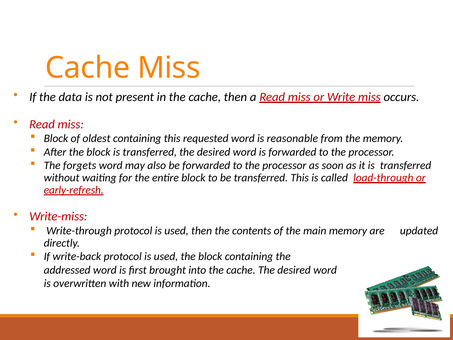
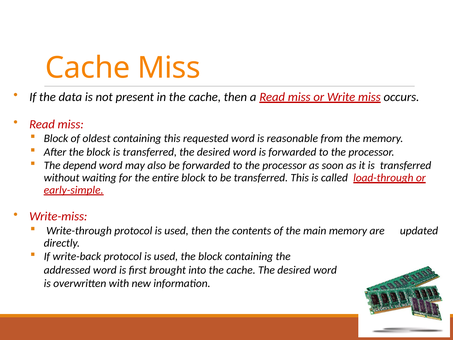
forgets: forgets -> depend (80, 165)
early-refresh: early-refresh -> early-simple (74, 190)
